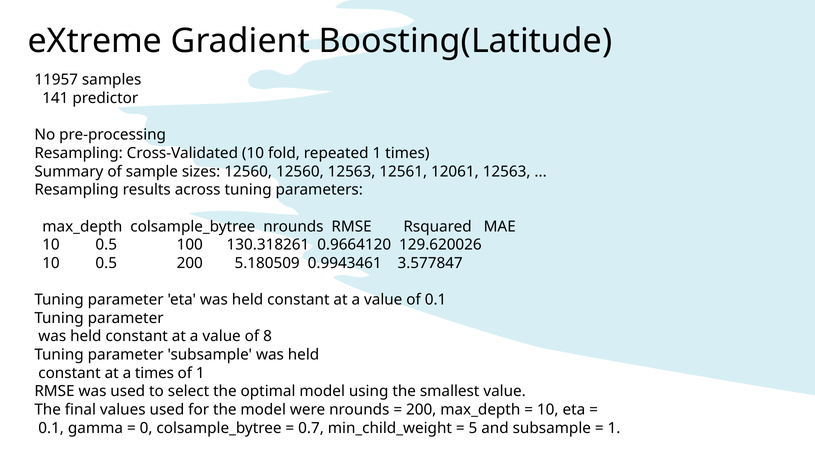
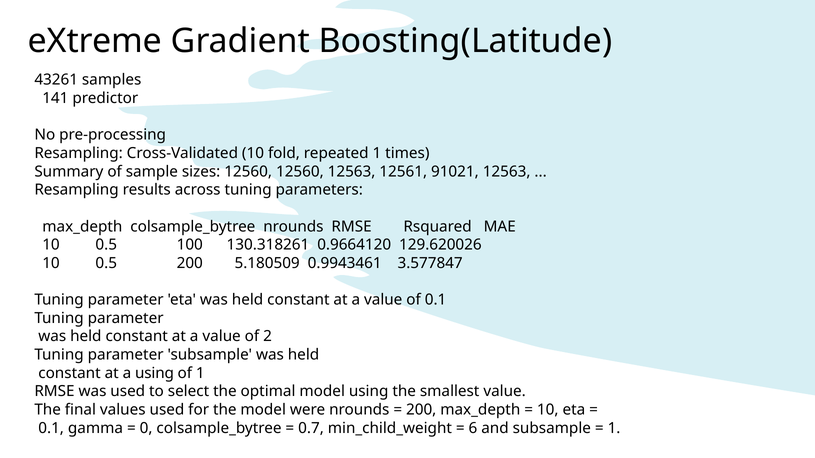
11957: 11957 -> 43261 (56, 80)
12061: 12061 -> 91021 (455, 172)
8: 8 -> 2 (268, 337)
a times: times -> using (154, 373)
5: 5 -> 6 (473, 428)
